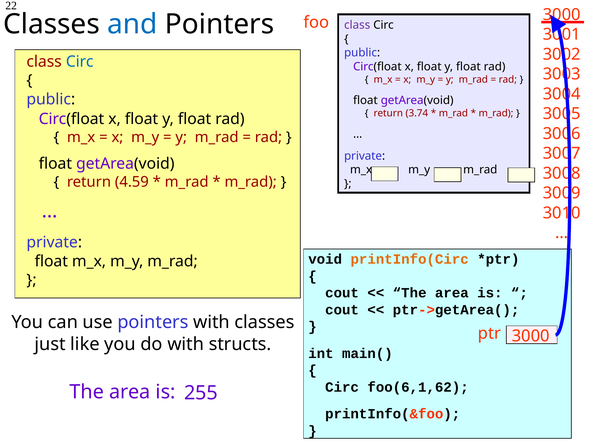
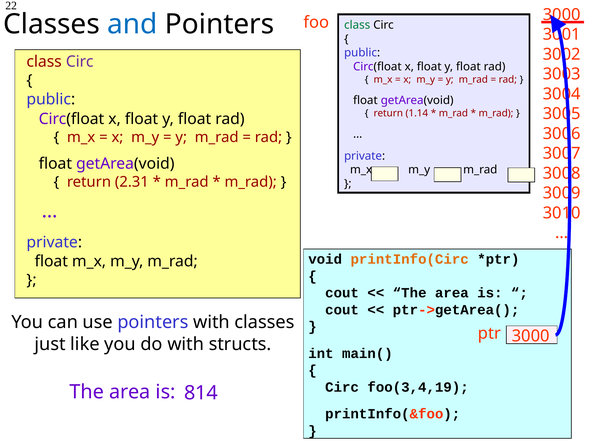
class colour: purple -> green (357, 25)
Circ colour: blue -> purple (80, 62)
3.74: 3.74 -> 1.14 (417, 113)
4.59: 4.59 -> 2.31 (132, 182)
foo(6,1,62: foo(6,1,62 -> foo(3,4,19 (418, 387)
255: 255 -> 814 (201, 393)
